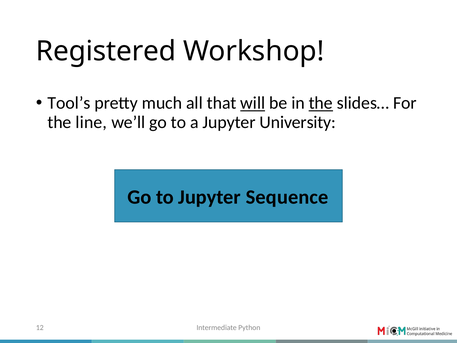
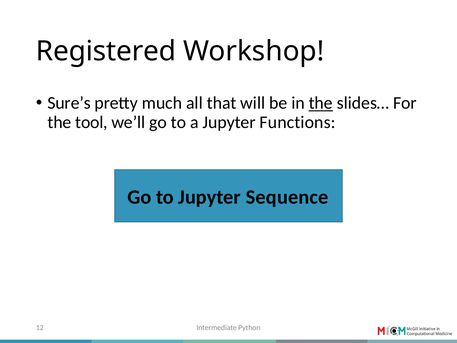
Tool’s: Tool’s -> Sure’s (69, 103)
will underline: present -> none (253, 103)
line: line -> tool (92, 122)
University: University -> Functions (298, 122)
